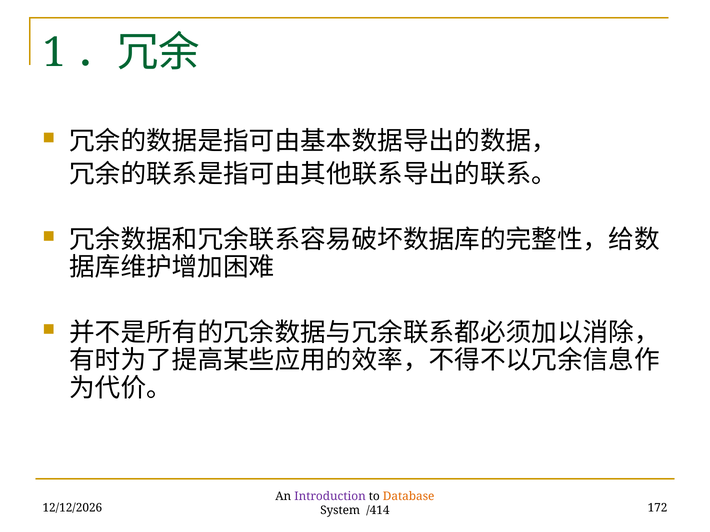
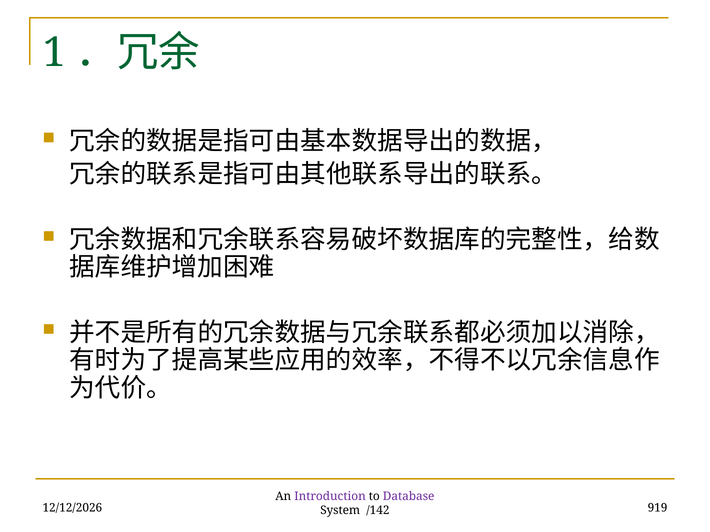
Database colour: orange -> purple (409, 497)
172: 172 -> 919 (658, 509)
/414: /414 -> /142 (378, 511)
